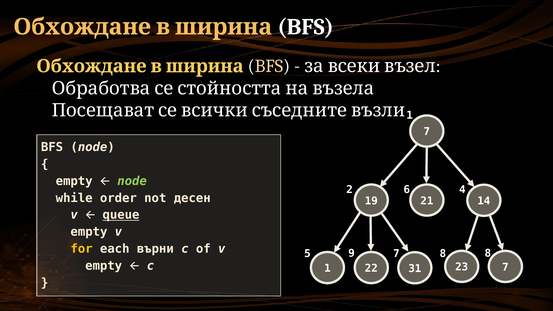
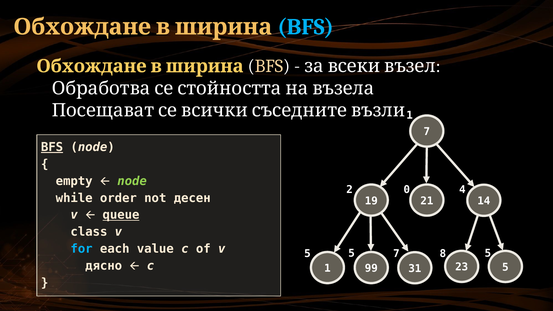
BFS colour: white -> light blue (306, 27)
BFS underline: none -> present (52, 147)
6: 6 -> 0 (407, 190)
empty: empty -> class (89, 232)
for colour: yellow -> light blue (82, 249)
върни: върни -> value (155, 249)
5 9: 9 -> 5 (352, 253)
8 8: 8 -> 5 (488, 253)
empty: empty -> дясно (104, 266)
23 7: 7 -> 5 (505, 267)
22: 22 -> 99 (371, 268)
